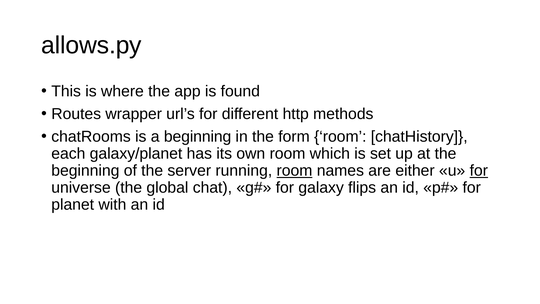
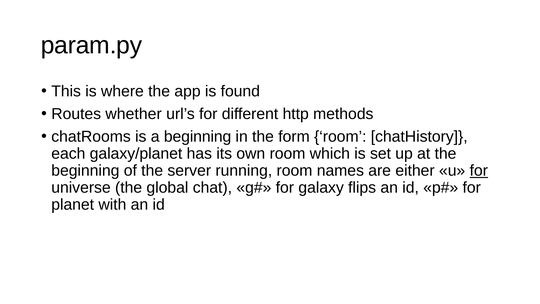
allows.py: allows.py -> param.py (91, 45)
wrapper: wrapper -> whether (134, 114)
room underline: present -> none (294, 170)
